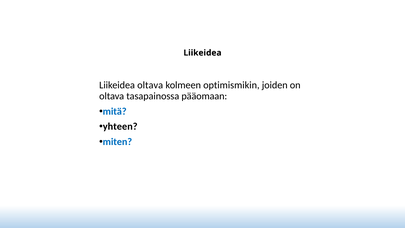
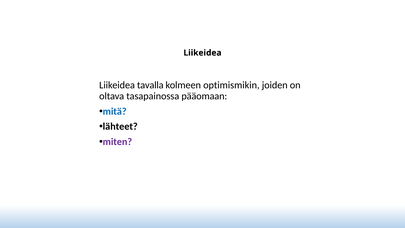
Liikeidea oltava: oltava -> tavalla (150, 85)
yhteen: yhteen -> lähteet (120, 126)
miten colour: blue -> purple (117, 142)
